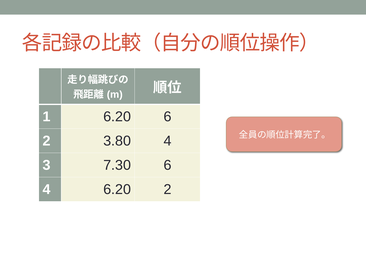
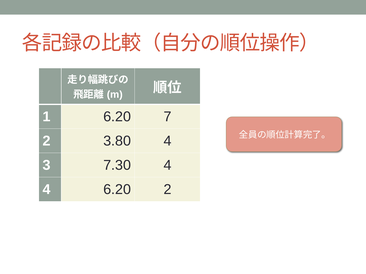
6.20 6: 6 -> 7 (167, 117)
7.30 6: 6 -> 4 (167, 166)
